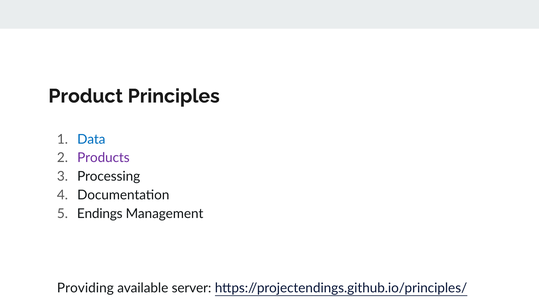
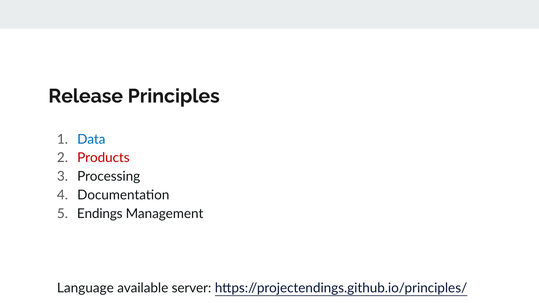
Product: Product -> Release (86, 96)
Products colour: purple -> red (103, 158)
Providing: Providing -> Language (85, 288)
